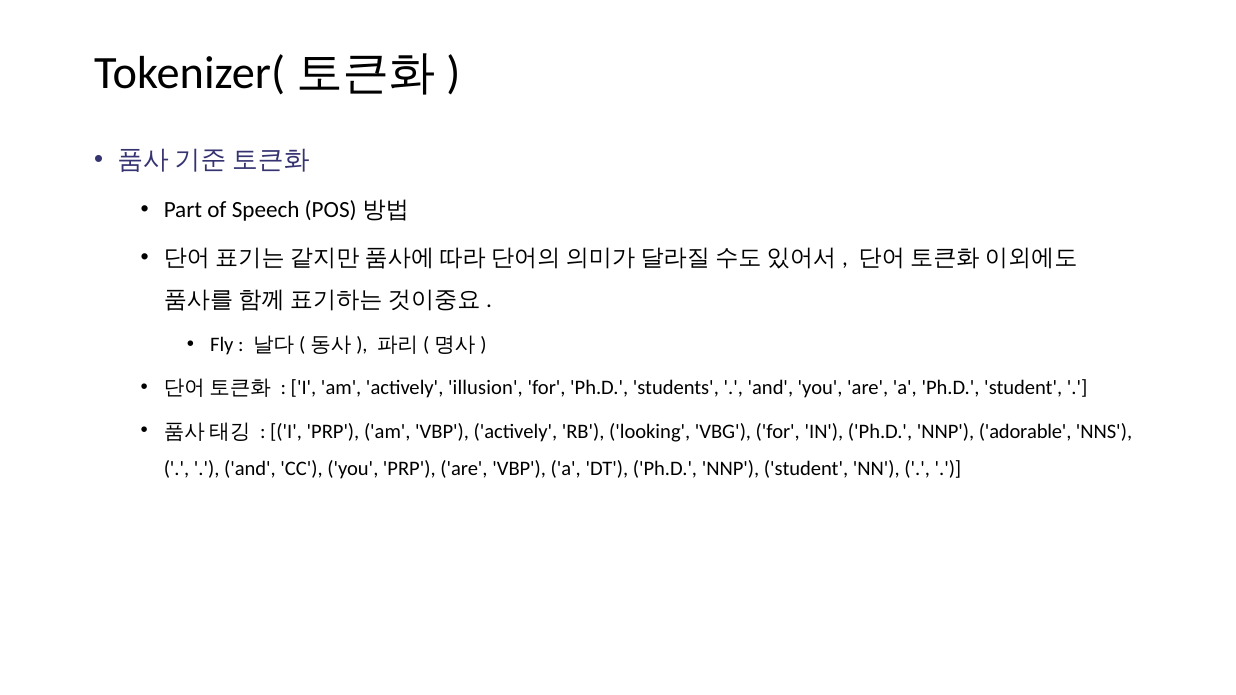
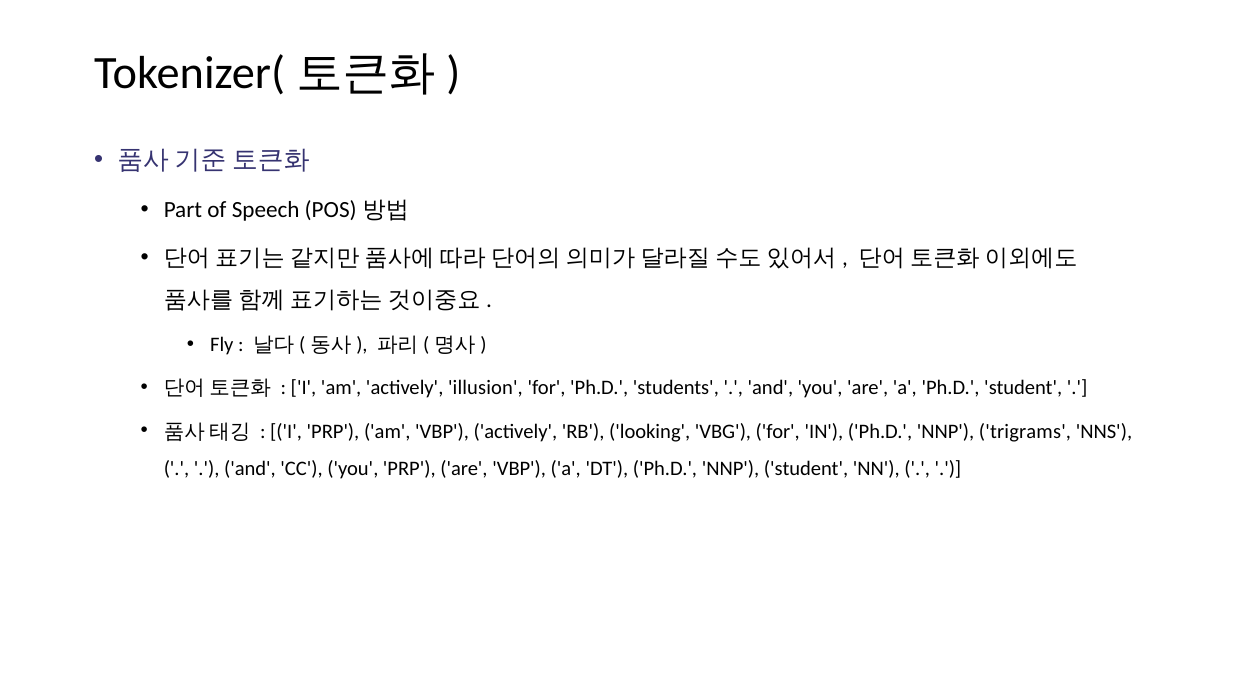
adorable: adorable -> trigrams (1025, 431)
